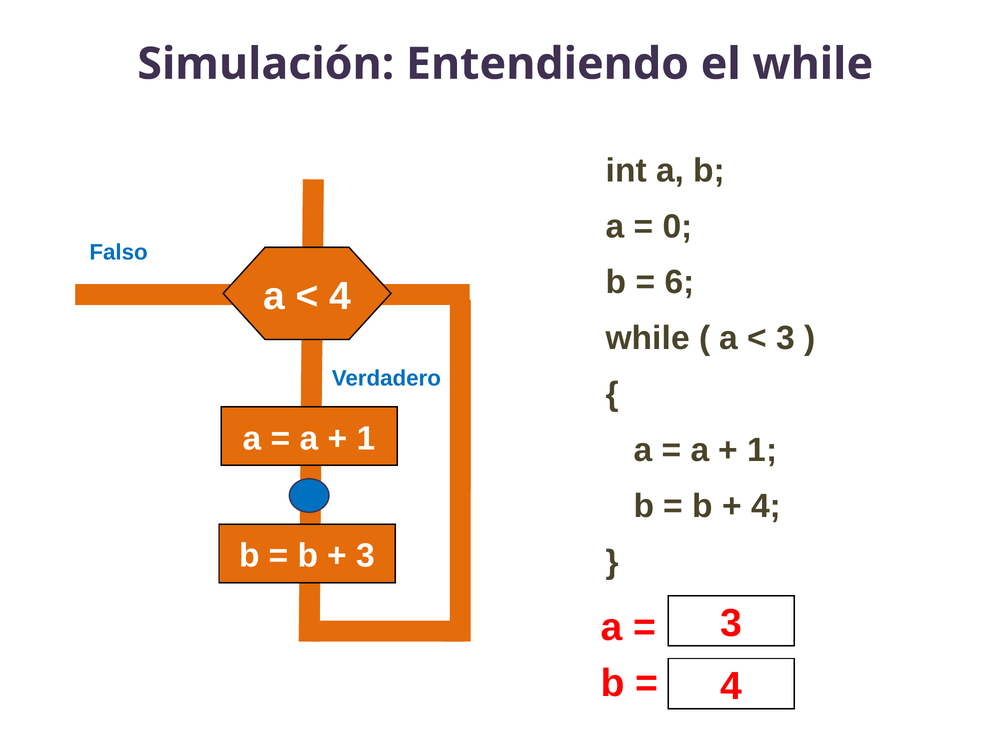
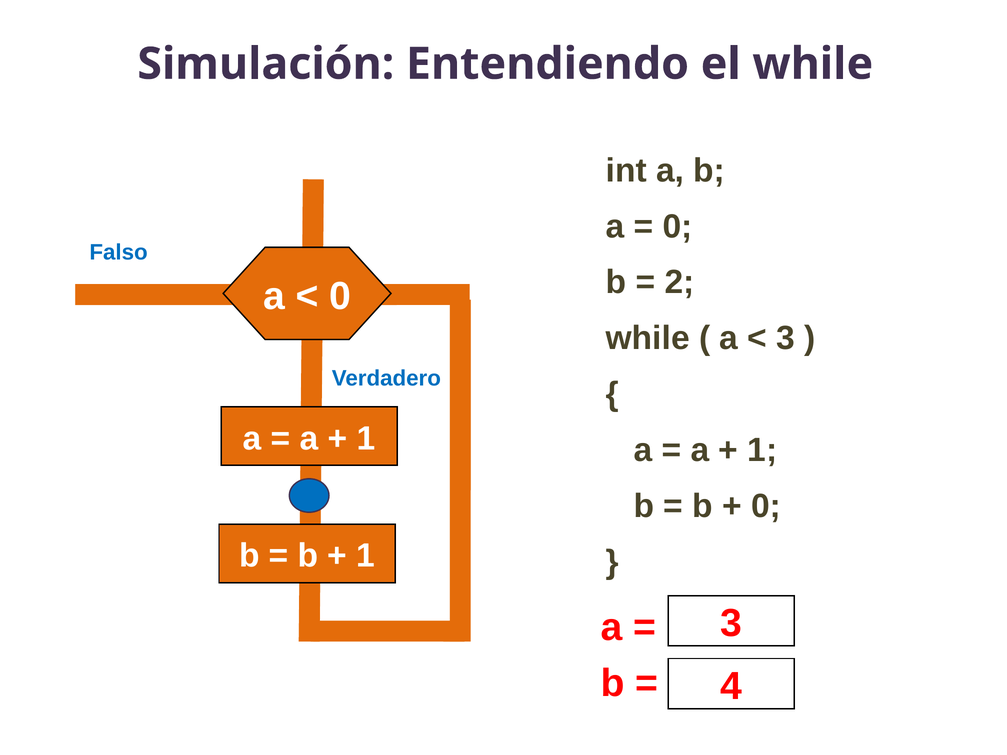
6: 6 -> 2 (680, 282)
4: 4 -> 0 (340, 296)
4: 4 -> 0 (766, 506)
3: 3 -> 1 (366, 556)
